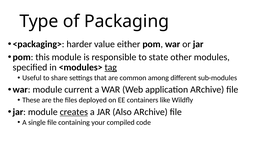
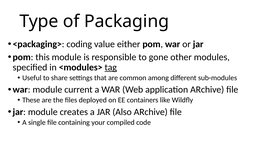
harder: harder -> coding (79, 44)
state: state -> gone (159, 57)
creates underline: present -> none (74, 112)
